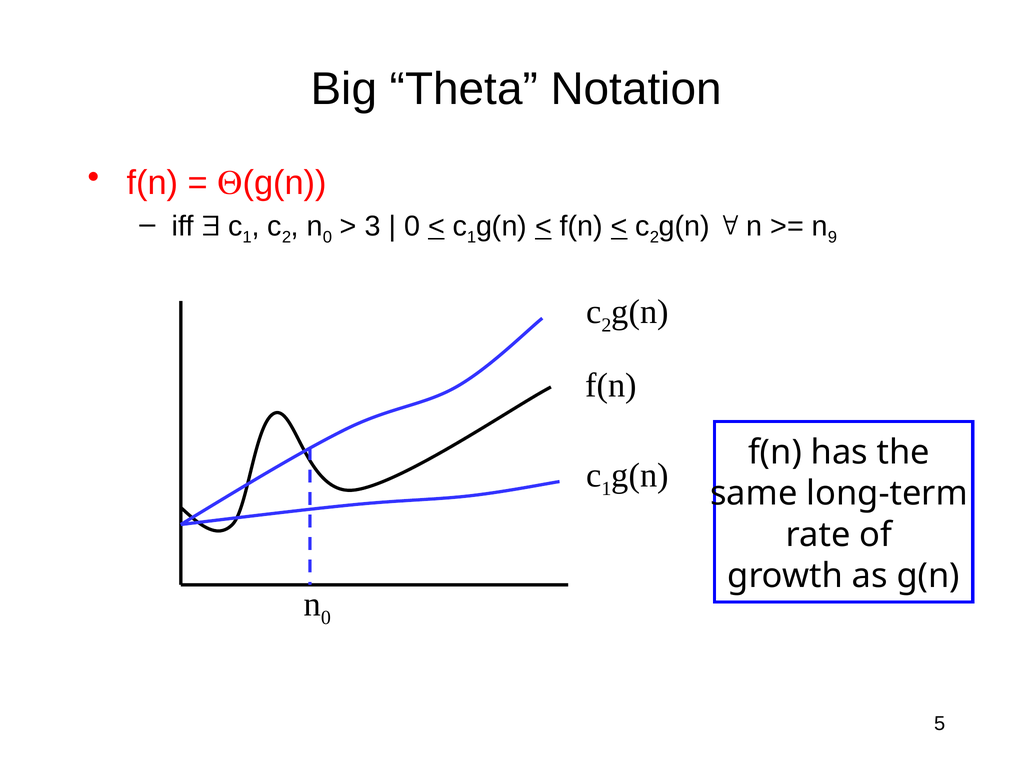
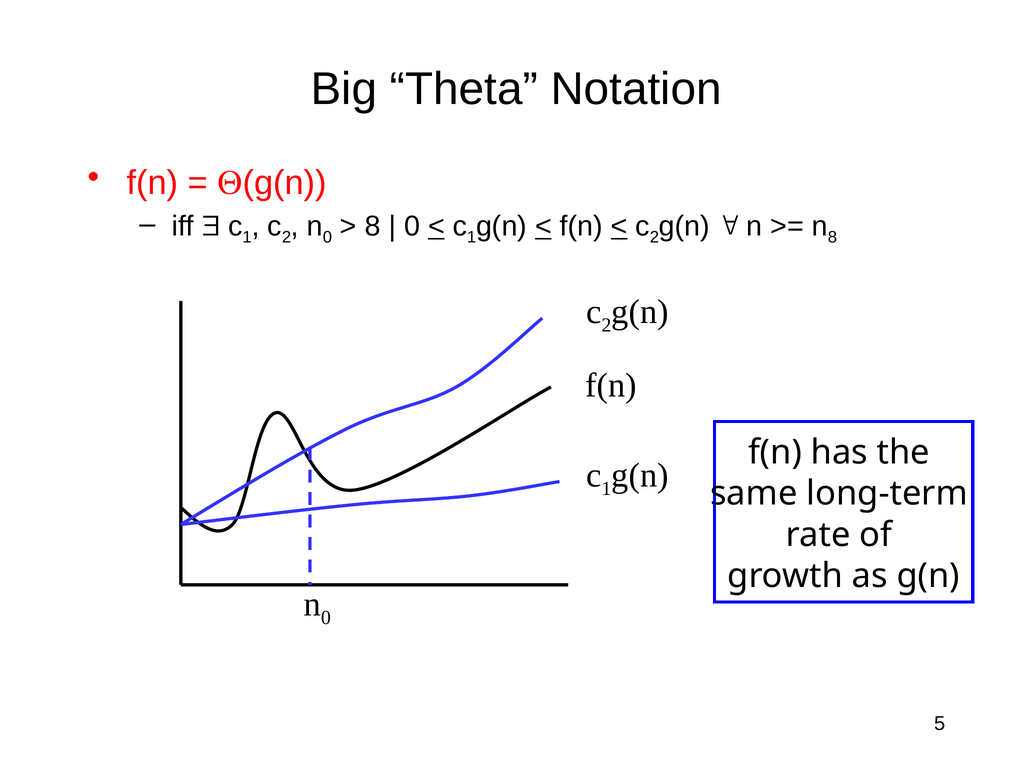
3: 3 -> 8 (373, 226)
n 9: 9 -> 8 (832, 238)
